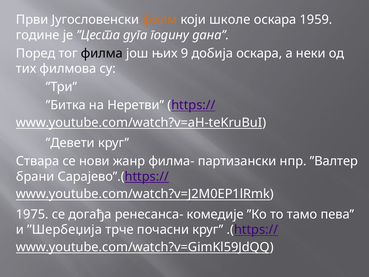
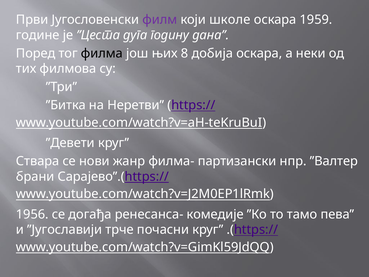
филм colour: orange -> purple (160, 20)
9: 9 -> 8 (185, 53)
1975: 1975 -> 1956 (32, 214)
’’Шербеџија: ’’Шербеџија -> ’’Југославији (65, 229)
